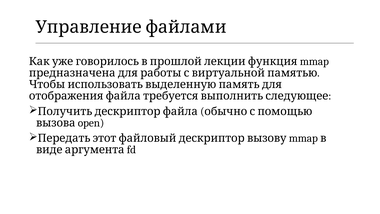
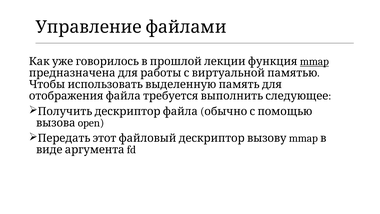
mmap underline: none -> present (314, 61)
